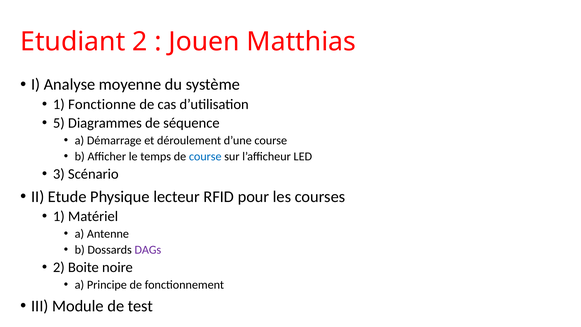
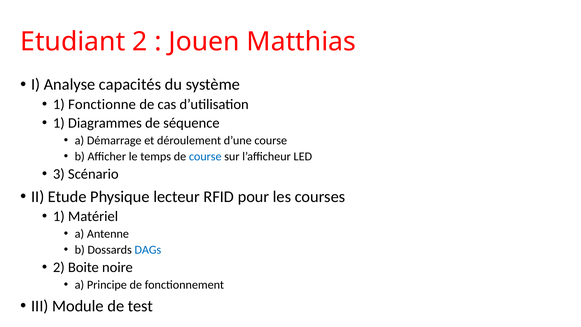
moyenne: moyenne -> capacités (130, 85)
5: 5 -> 1 (59, 123)
DAGs colour: purple -> blue (148, 250)
